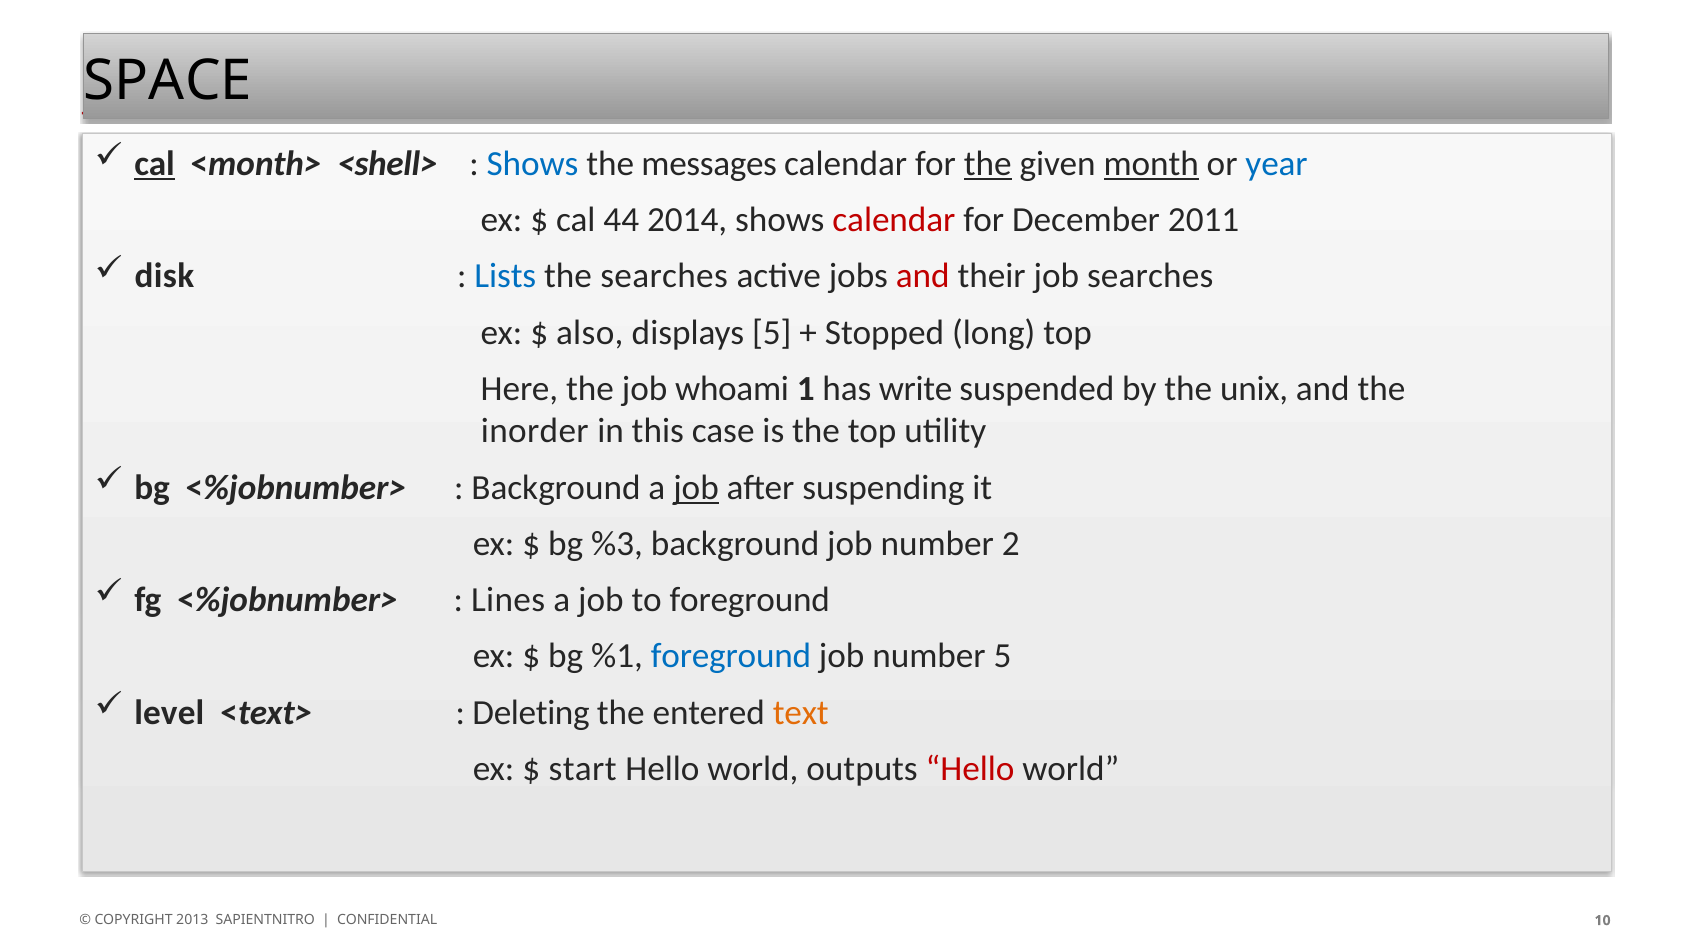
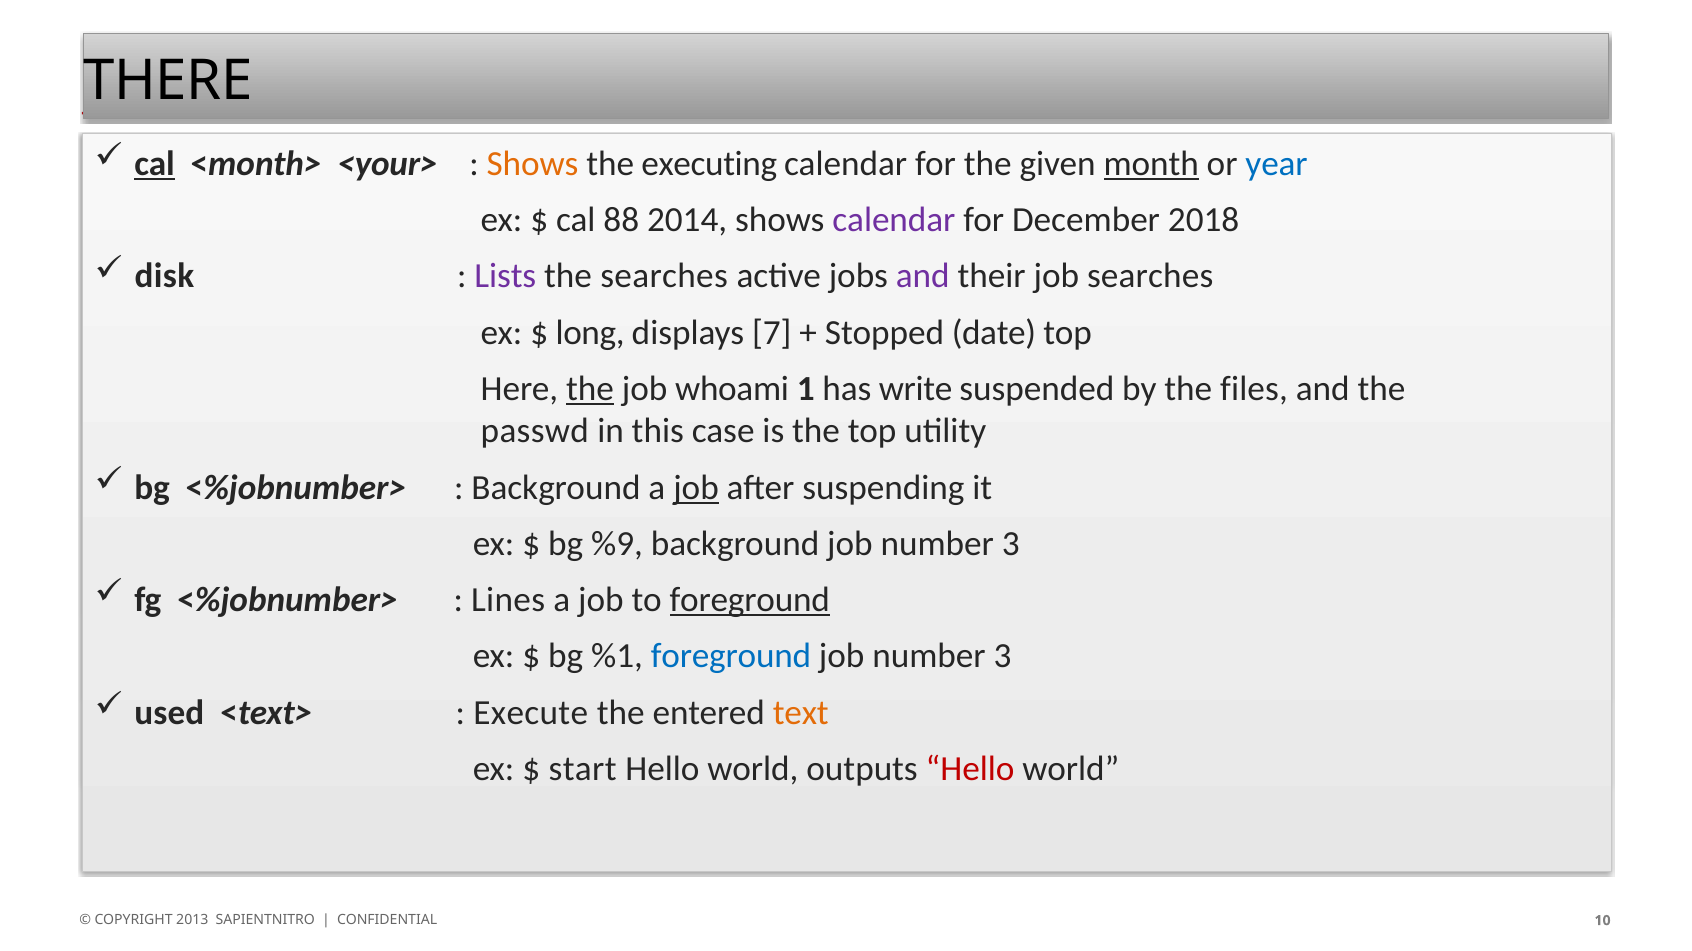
SPACE: SPACE -> THERE (168, 81)
<shell>: <shell> -> <your> (387, 164)
Shows colour: blue -> orange (533, 164)
messages: messages -> executing (709, 164)
the underline: present -> none (988, 164)
44: 44 -> 88 (621, 220)
calendar colour: red -> purple (894, 220)
2011: 2011 -> 2018 (1204, 220)
Lists colour: blue -> purple (505, 276)
and colour: red -> purple (923, 276)
also: also -> long (590, 333)
displays 5: 5 -> 7 (772, 333)
long: long -> date (994, 333)
the underline: none -> present (590, 389)
unix: unix -> files (1254, 389)
inorder: inorder -> passwd (535, 431)
%3: %3 -> %9 (617, 544)
background job number 2: 2 -> 3 (1011, 544)
foreground underline: none -> present (750, 600)
5: 5 -> 3 (1003, 657)
level: level -> used (169, 713)
Deleting: Deleting -> Execute (531, 713)
